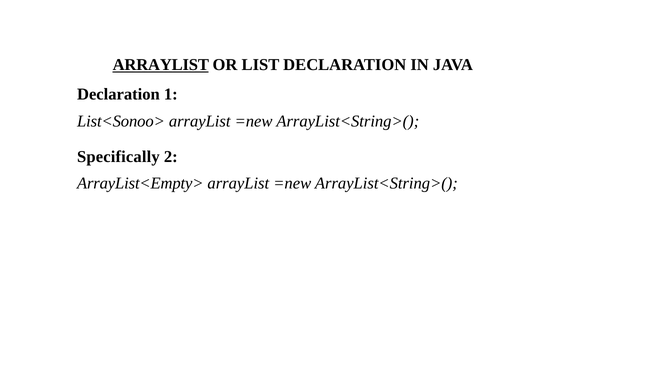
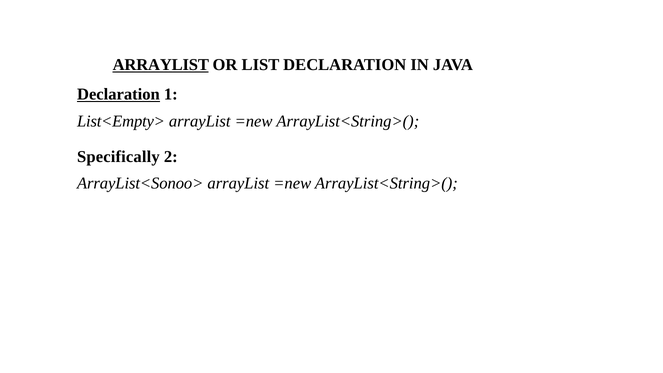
Declaration underline: none -> present (118, 94)
List<Sonoo>: List<Sonoo> -> List<Empty> (121, 121)
ArrayList<Empty>: ArrayList<Empty> -> ArrayList<Sonoo> (140, 183)
